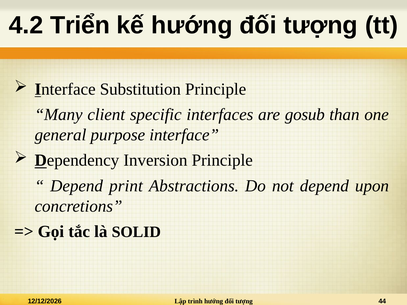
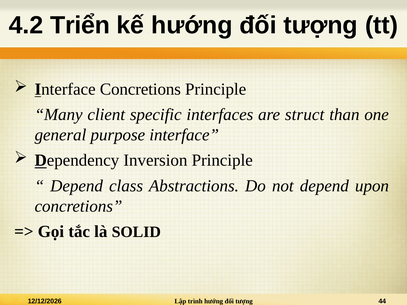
Interface Substitution: Substitution -> Concretions (140, 89)
gosub: gosub -> struct (305, 115)
print: print -> class (126, 186)
